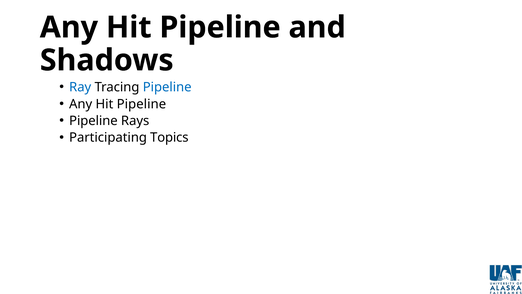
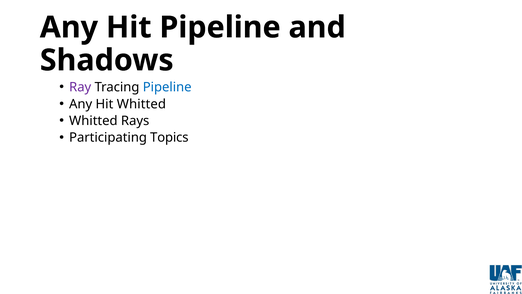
Ray colour: blue -> purple (80, 87)
Pipeline: Pipeline -> Whitted (141, 104)
Pipeline: Pipeline -> Whitted (93, 121)
